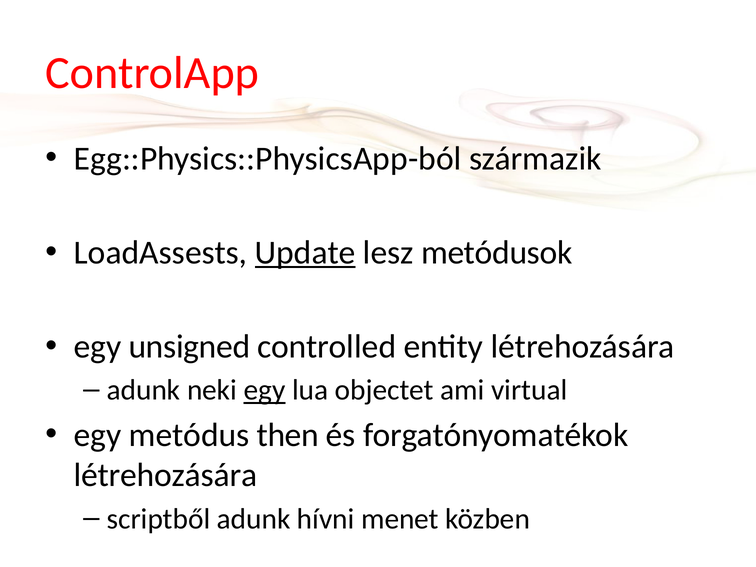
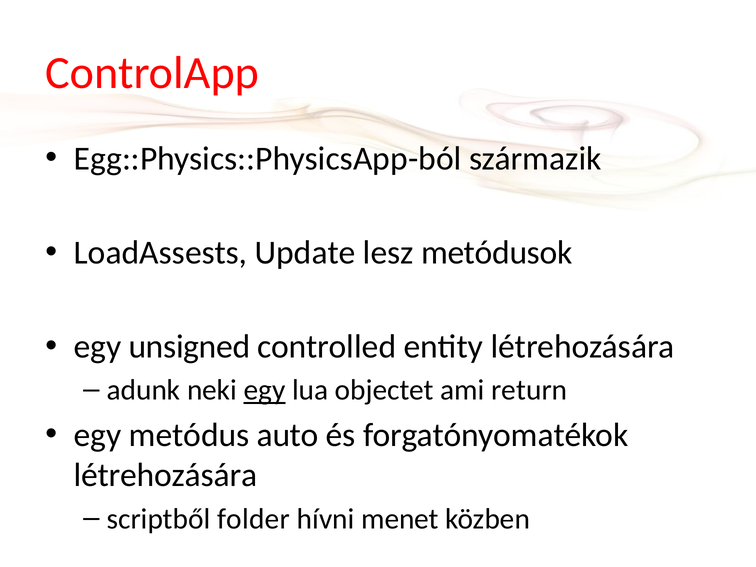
Update underline: present -> none (305, 253)
virtual: virtual -> return (529, 390)
then: then -> auto (288, 435)
scriptből adunk: adunk -> folder (253, 519)
